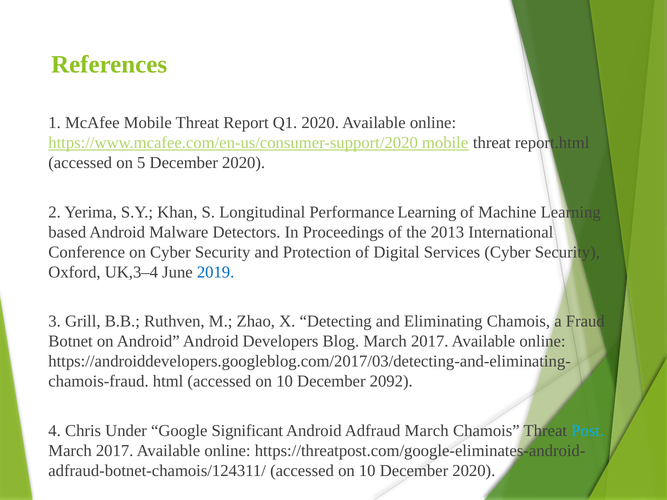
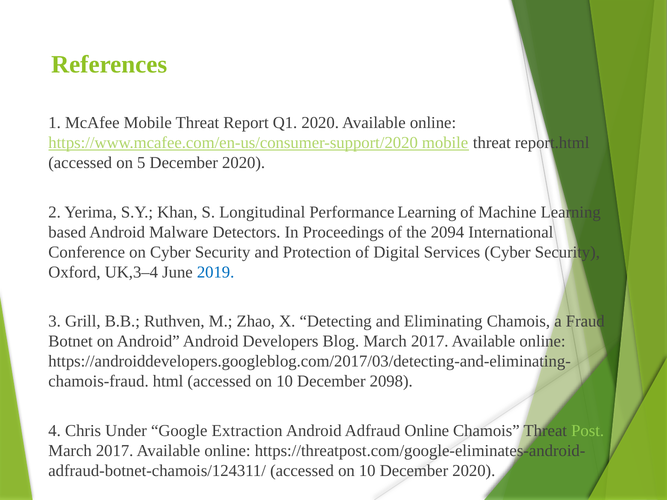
2013: 2013 -> 2094 (447, 232)
2092: 2092 -> 2098 (391, 381)
Significant: Significant -> Extraction (247, 431)
Adfraud March: March -> Online (427, 431)
Post colour: light blue -> light green (588, 431)
